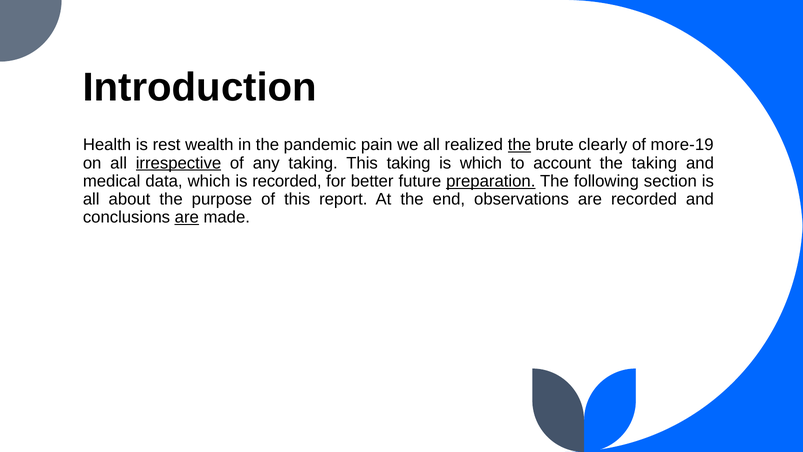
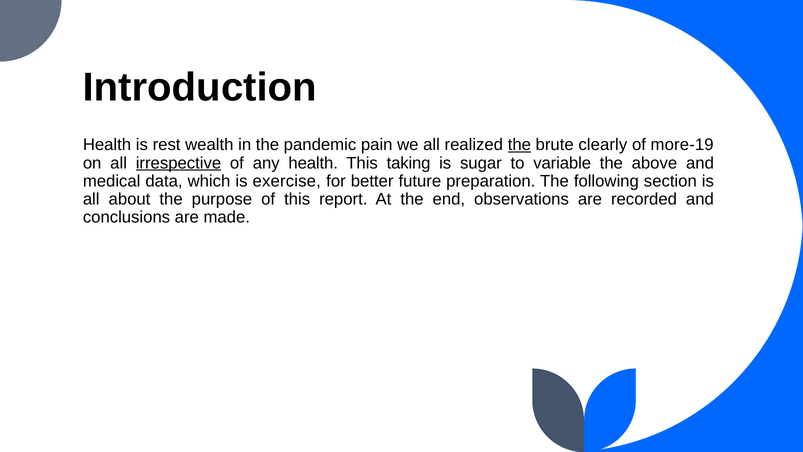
any taking: taking -> health (313, 163)
is which: which -> sugar (481, 163)
account: account -> variable (562, 163)
the taking: taking -> above (654, 163)
is recorded: recorded -> exercise (287, 181)
preparation underline: present -> none (491, 181)
are underline: present -> none (187, 217)
